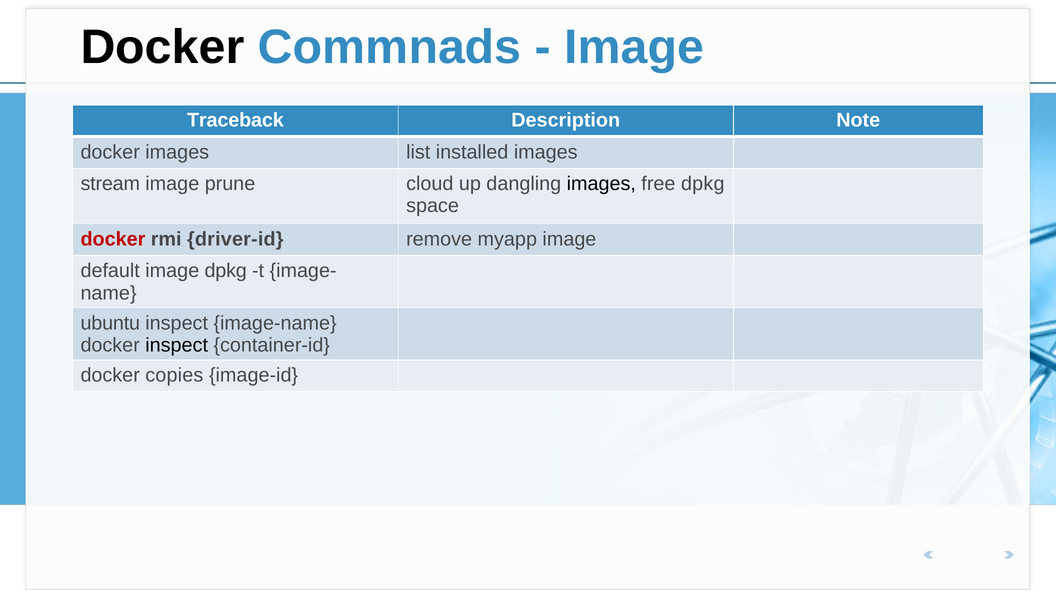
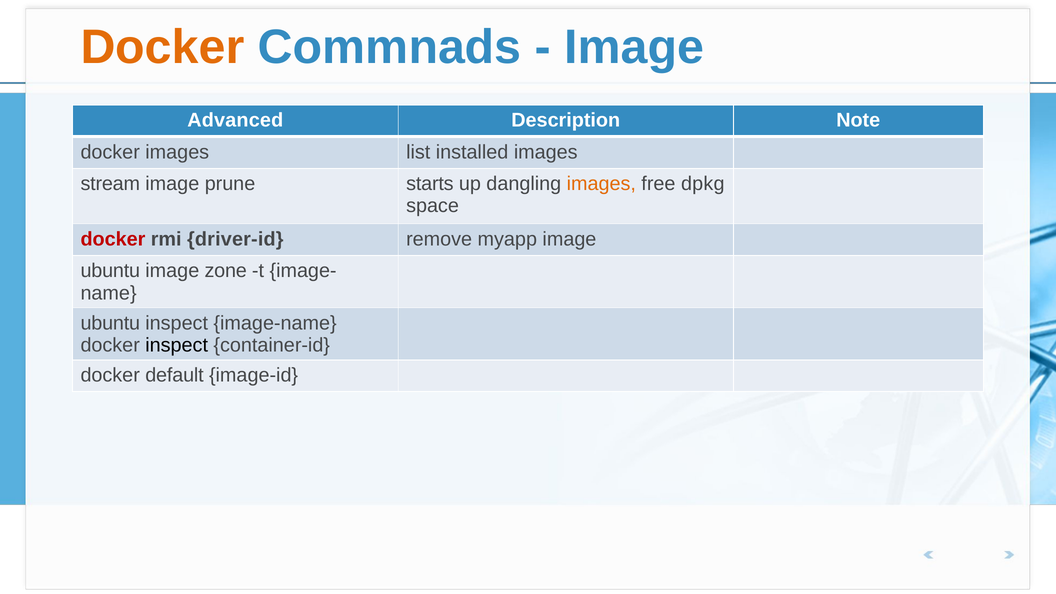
Docker colour: black -> orange (163, 47)
Traceback: Traceback -> Advanced (235, 120)
cloud: cloud -> starts (430, 184)
images colour: black -> orange (601, 184)
default: default -> ubuntu (110, 271)
image dpkg: dpkg -> zone (226, 271)
copies: copies -> default (174, 375)
